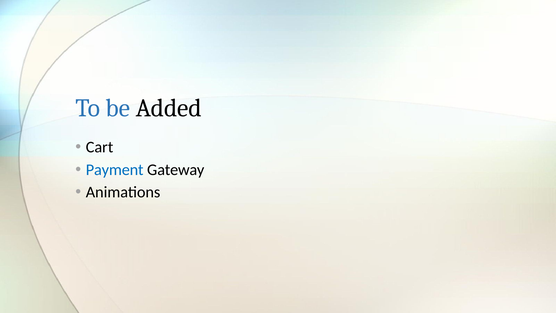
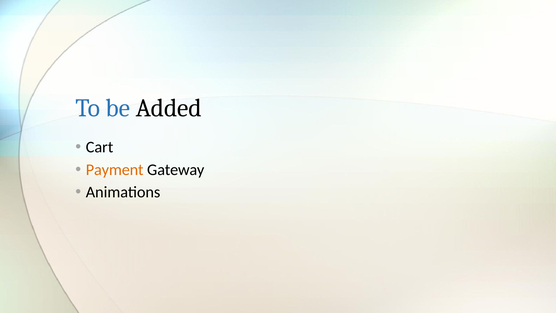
Payment colour: blue -> orange (115, 170)
